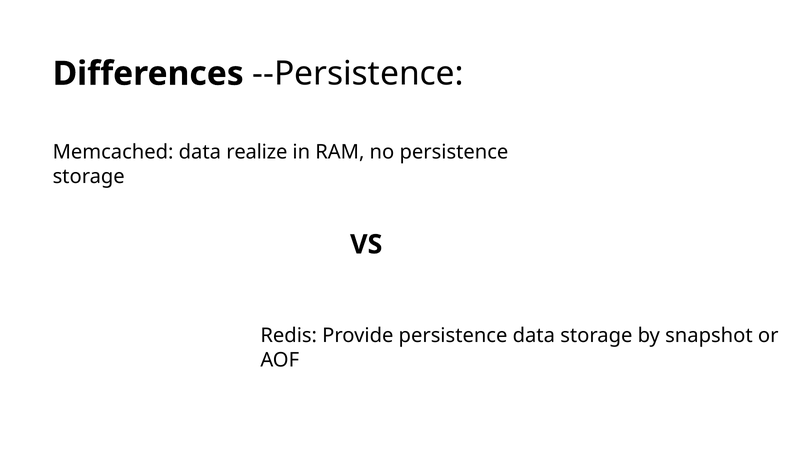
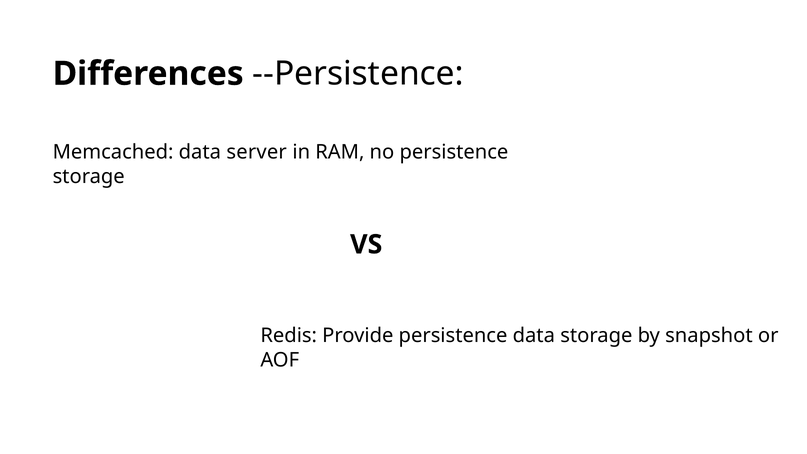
realize: realize -> server (257, 152)
